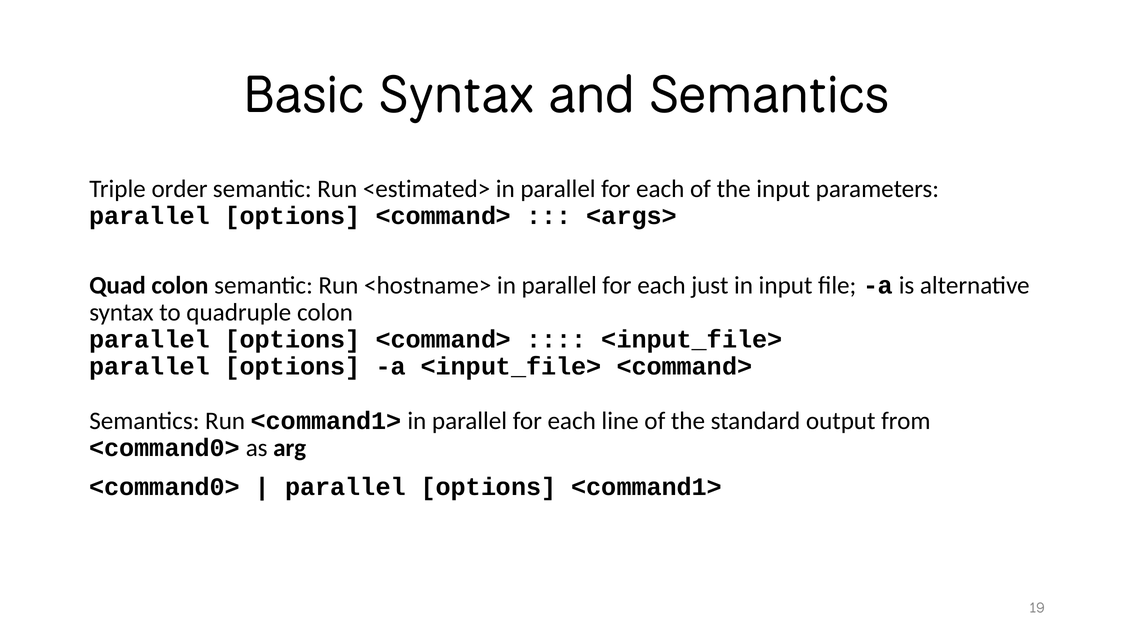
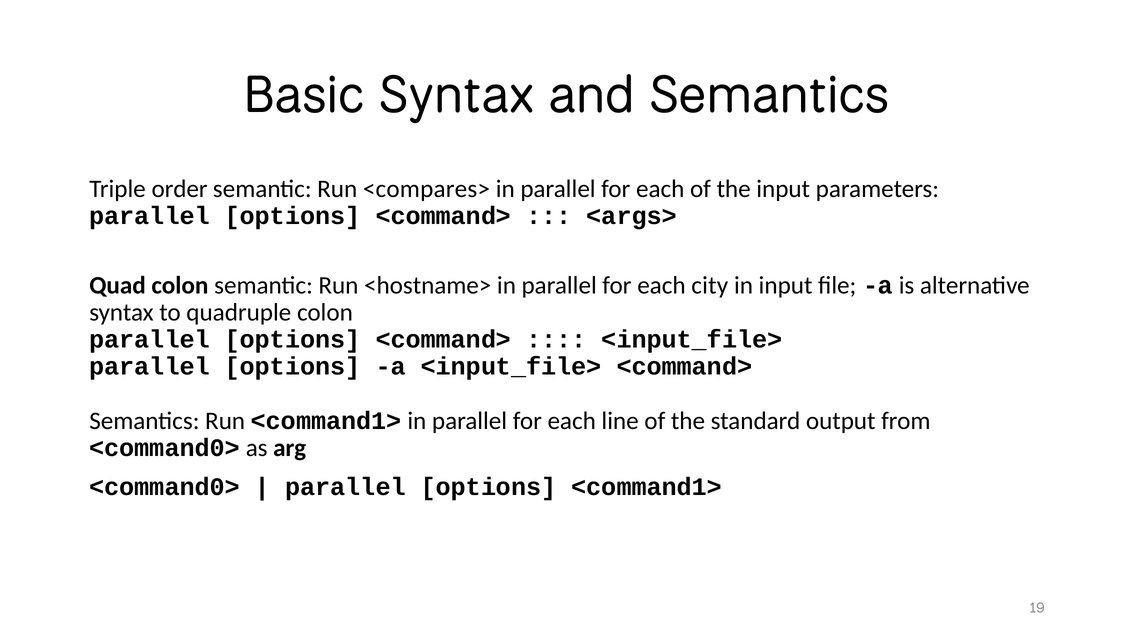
<estimated>: <estimated> -> <compares> (426, 189)
just: just -> city (710, 285)
